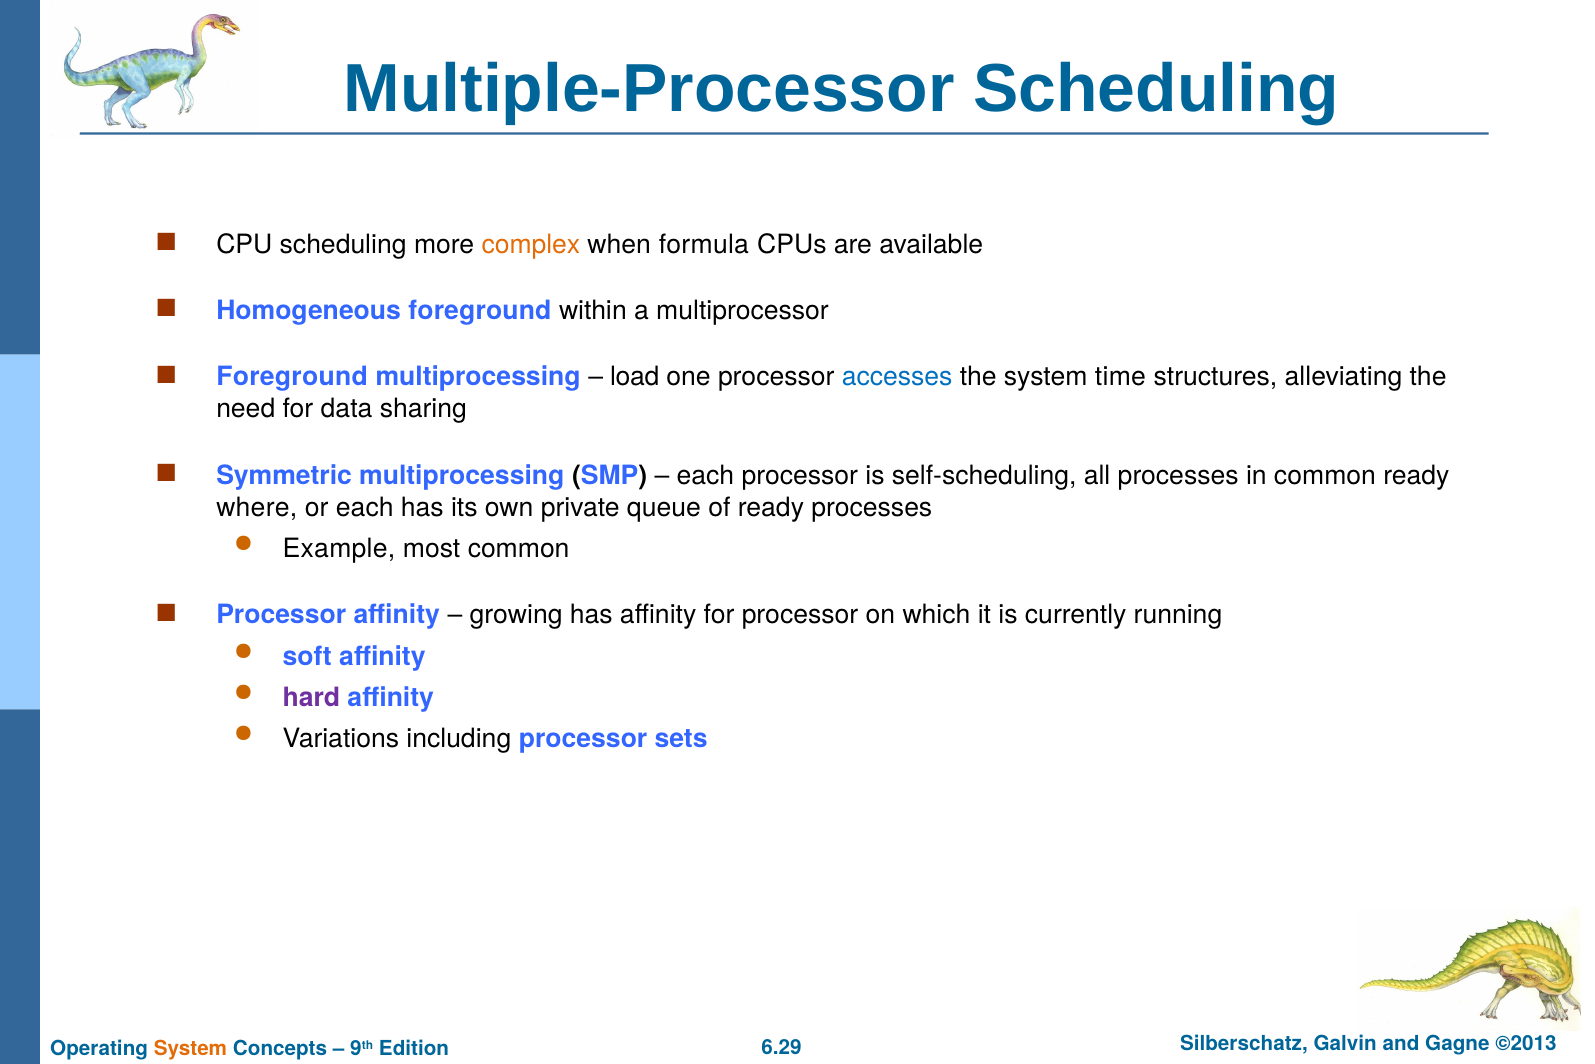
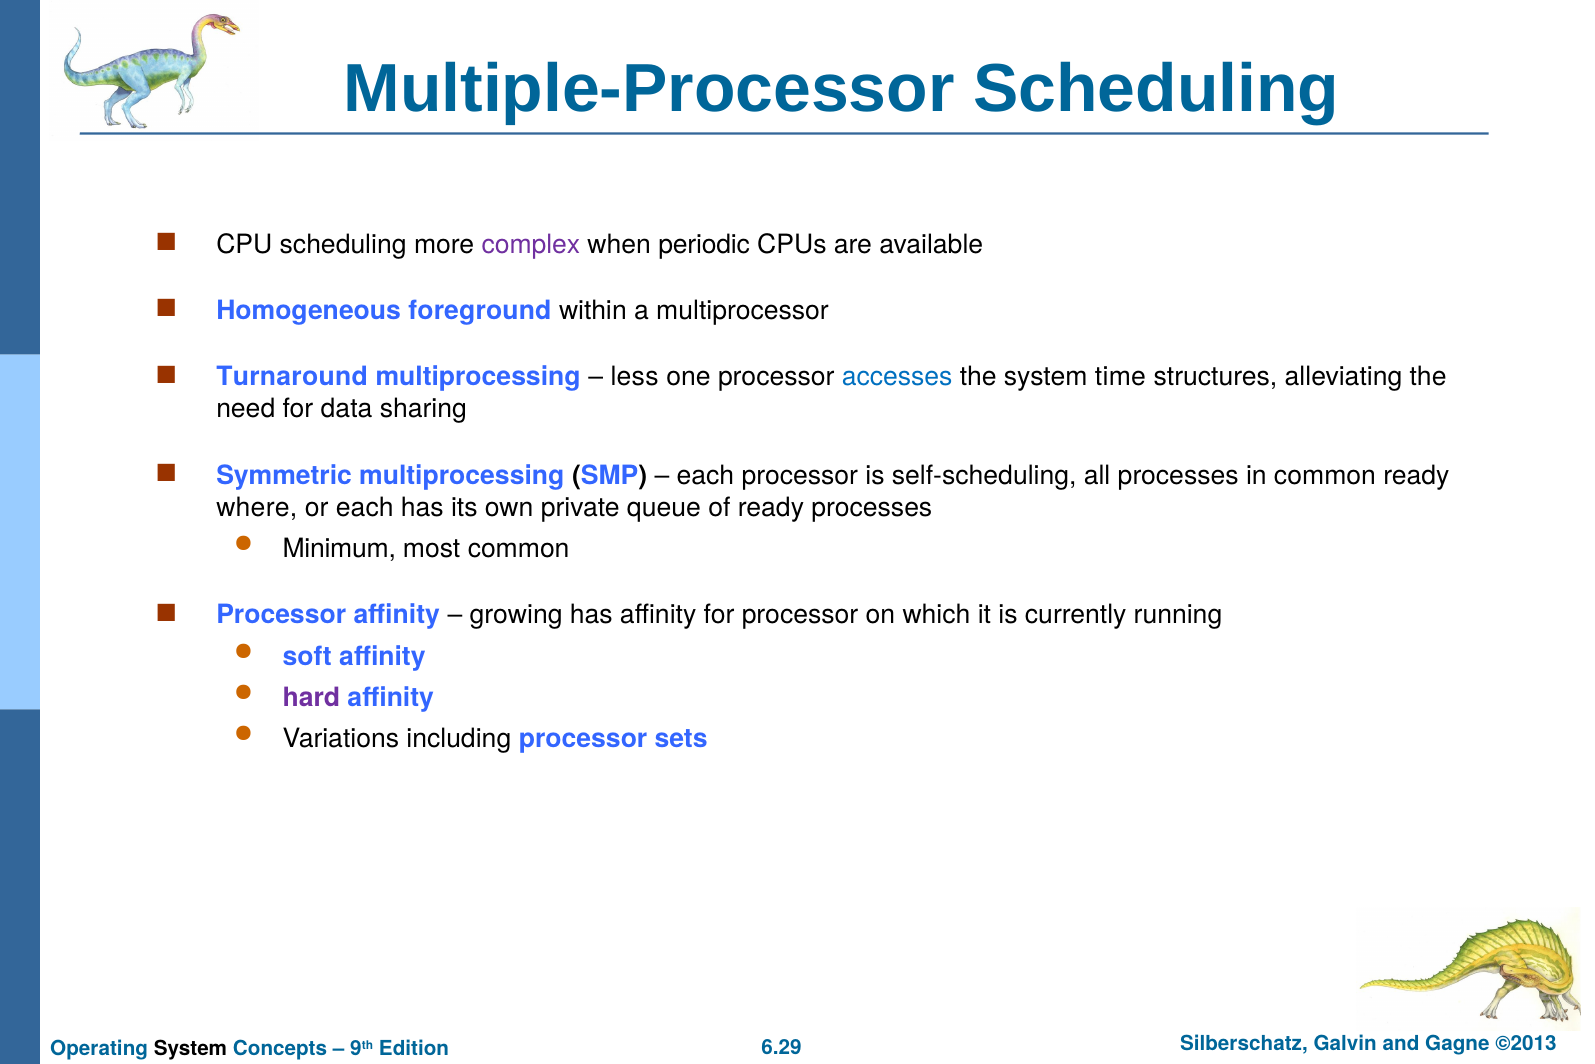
complex colour: orange -> purple (531, 244)
formula: formula -> periodic (704, 244)
Foreground: Foreground -> Turnaround (292, 377)
load: load -> less (635, 377)
Example: Example -> Minimum (339, 548)
System colour: orange -> black (190, 1048)
